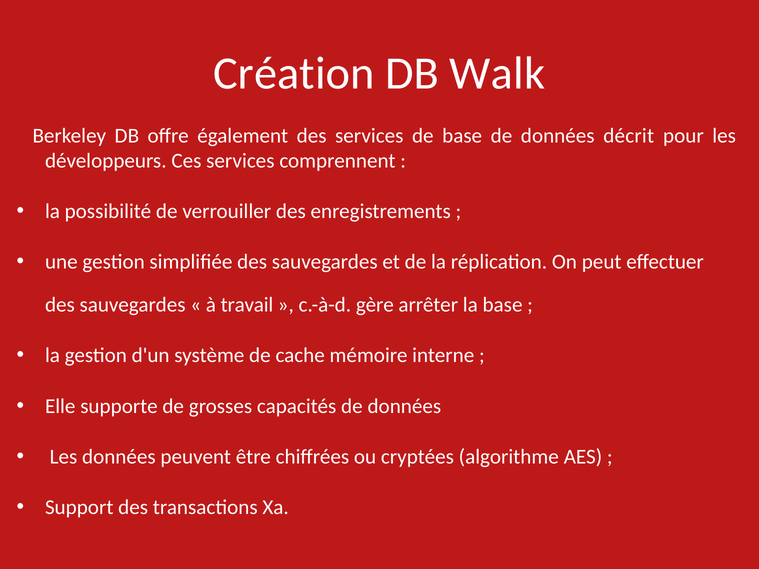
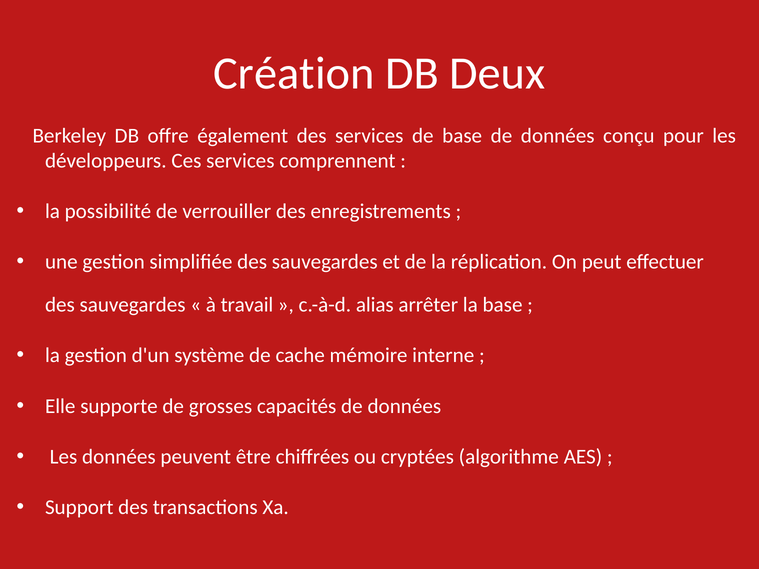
Walk: Walk -> Deux (497, 73)
décrit: décrit -> conçu (629, 136)
gère: gère -> alias (375, 305)
